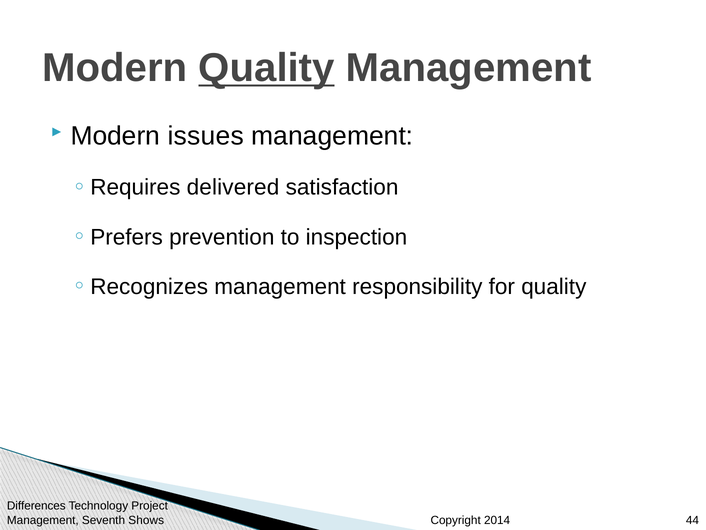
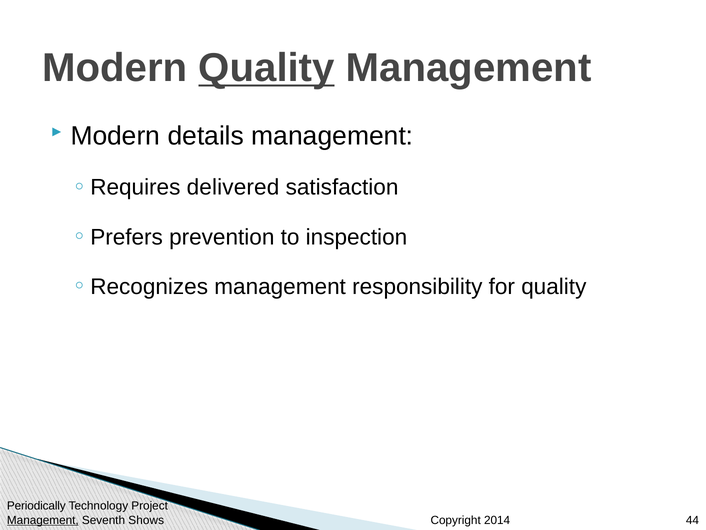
issues: issues -> details (206, 136)
Differences: Differences -> Periodically (36, 506)
Management underline: none -> present (43, 520)
